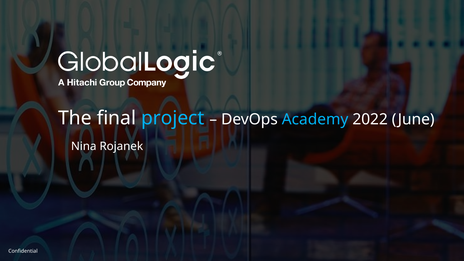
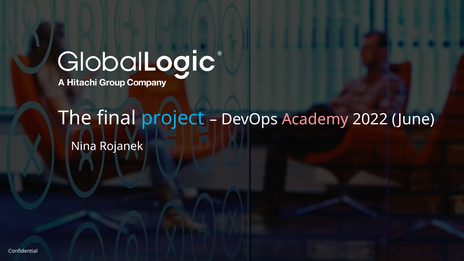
Academy colour: light blue -> pink (315, 119)
